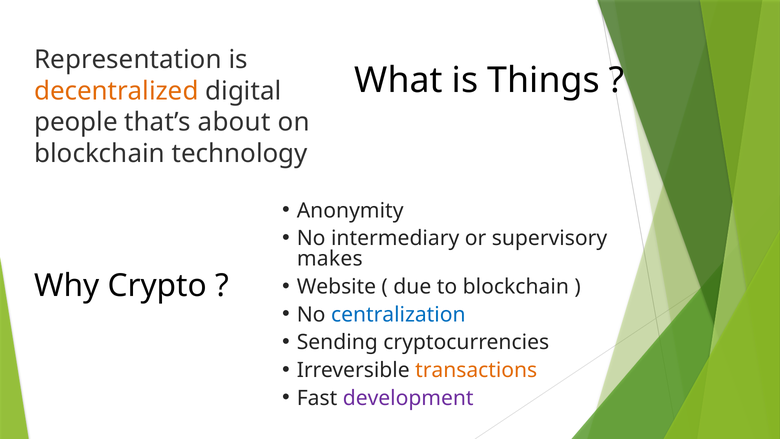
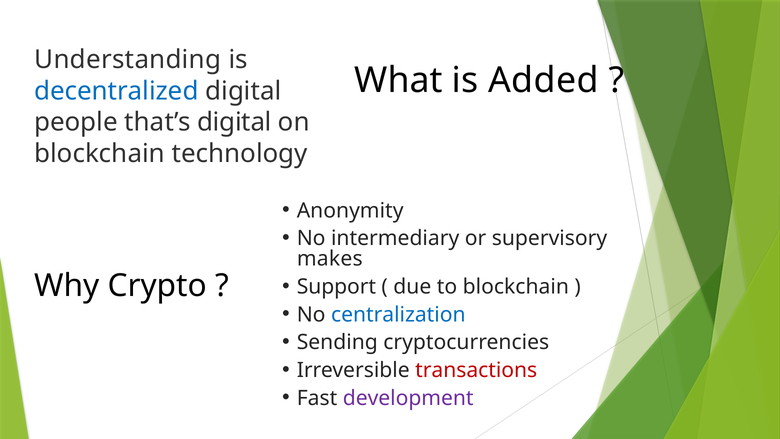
Representation: Representation -> Understanding (128, 60)
Things: Things -> Added (543, 81)
decentralized colour: orange -> blue (116, 91)
that’s about: about -> digital (234, 122)
Website: Website -> Support (336, 287)
transactions colour: orange -> red (476, 370)
